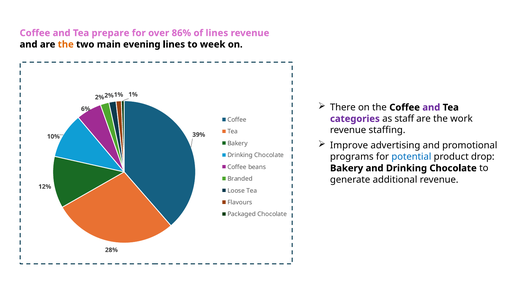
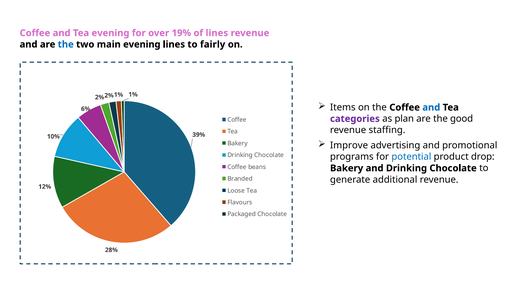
Tea prepare: prepare -> evening (110, 33)
86%: 86% -> 19% (181, 33)
the colour: orange -> blue (66, 44)
week: week -> fairly (213, 44)
There: There -> Items (343, 108)
and colour: purple -> blue (431, 108)
staff: staff -> plan (404, 119)
work: work -> good (462, 119)
